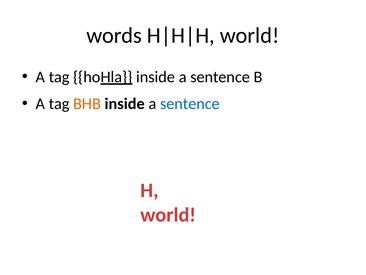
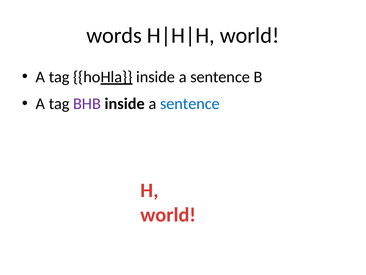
BHB colour: orange -> purple (87, 104)
